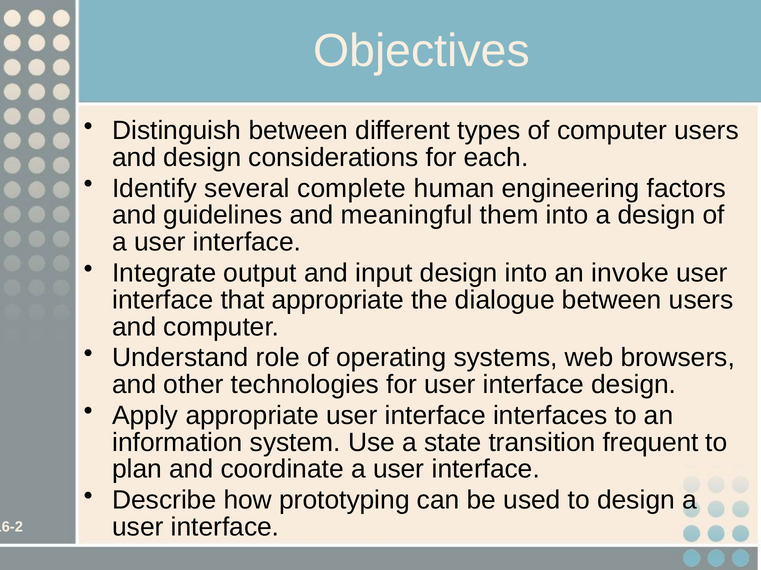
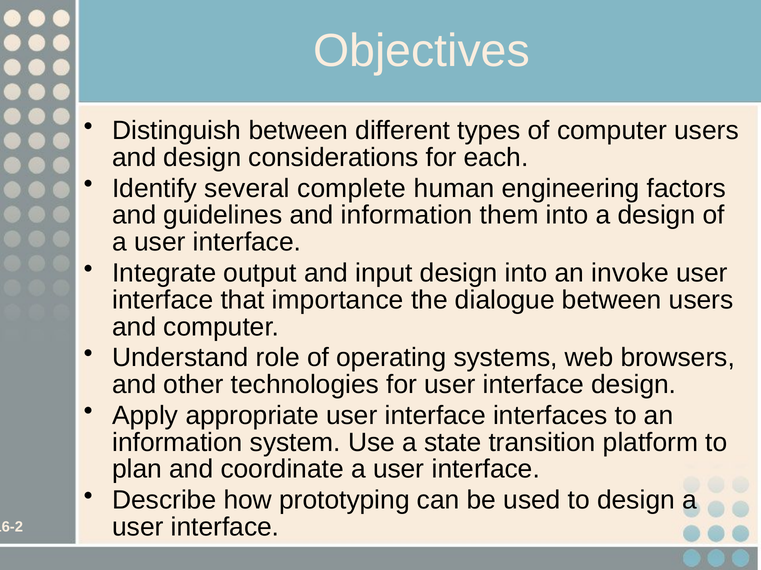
and meaningful: meaningful -> information (407, 216)
that appropriate: appropriate -> importance (338, 300)
frequent: frequent -> platform (651, 443)
